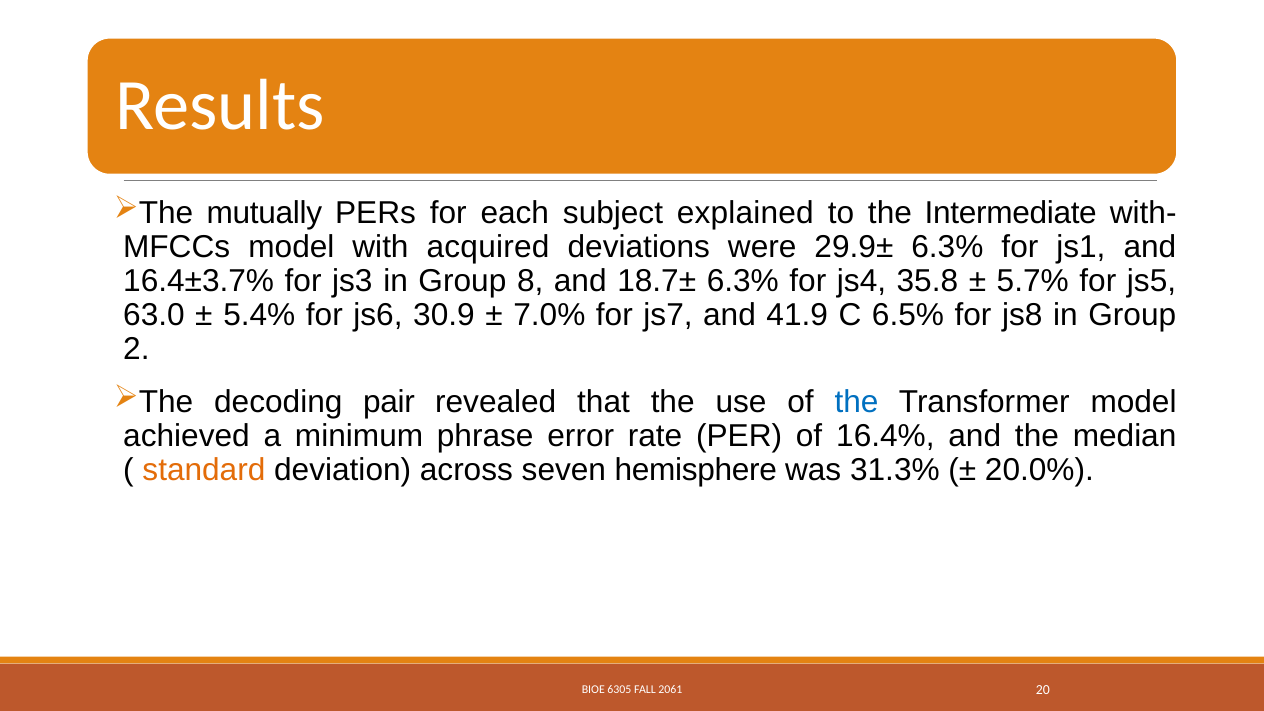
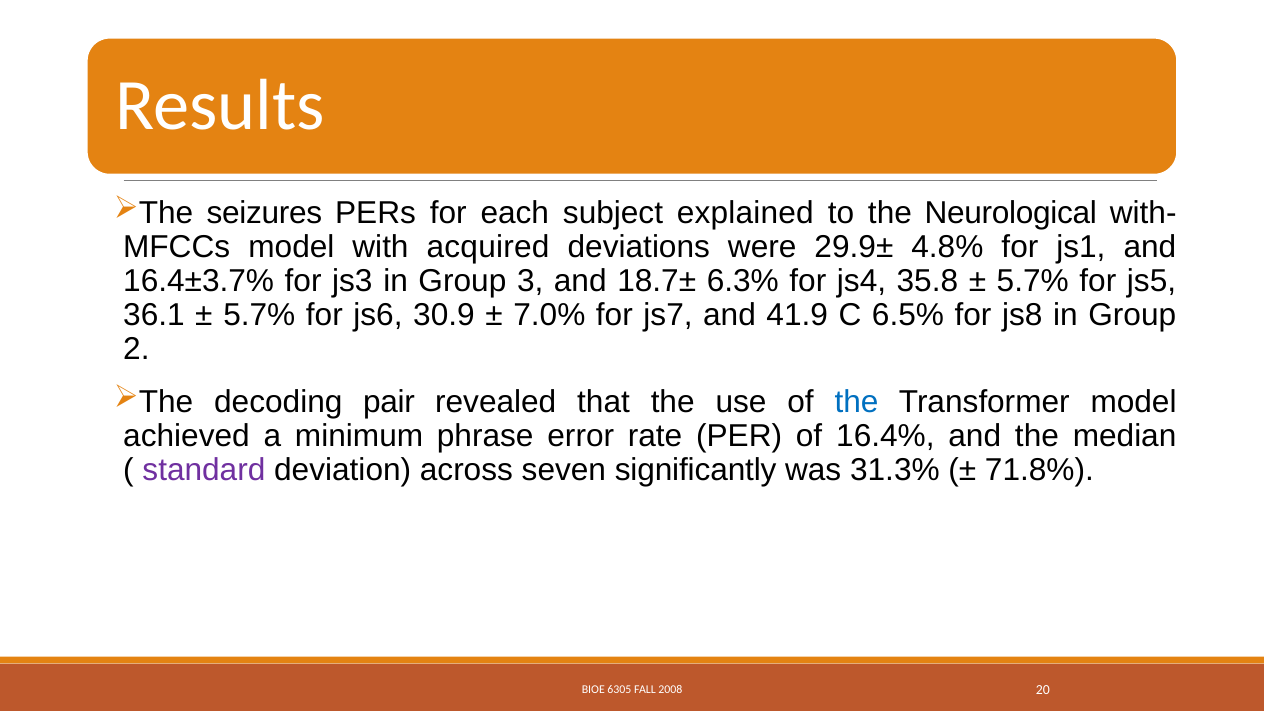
mutually: mutually -> seizures (264, 213)
Intermediate: Intermediate -> Neurological (1011, 213)
29.9± 6.3%: 6.3% -> 4.8% (947, 247)
8: 8 -> 3 (530, 281)
63.0: 63.0 -> 36.1 (154, 315)
5.4%: 5.4% -> 5.7% (259, 315)
standard colour: orange -> purple (204, 470)
hemisphere: hemisphere -> significantly (696, 470)
20.0%: 20.0% -> 71.8% (1039, 470)
2061: 2061 -> 2008 (670, 689)
